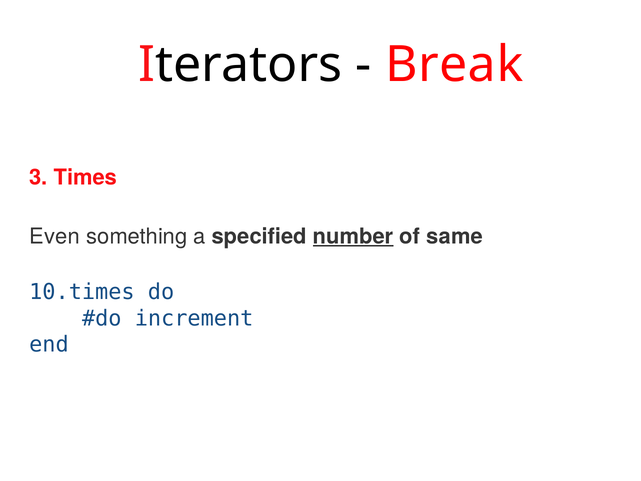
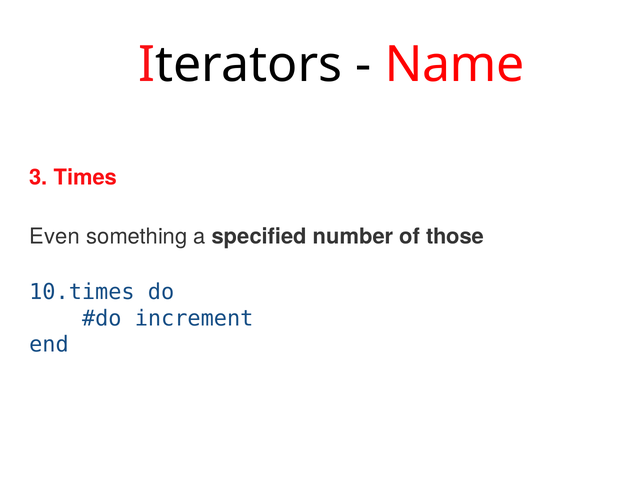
Break: Break -> Name (455, 65)
number underline: present -> none (353, 236)
same: same -> those (455, 236)
